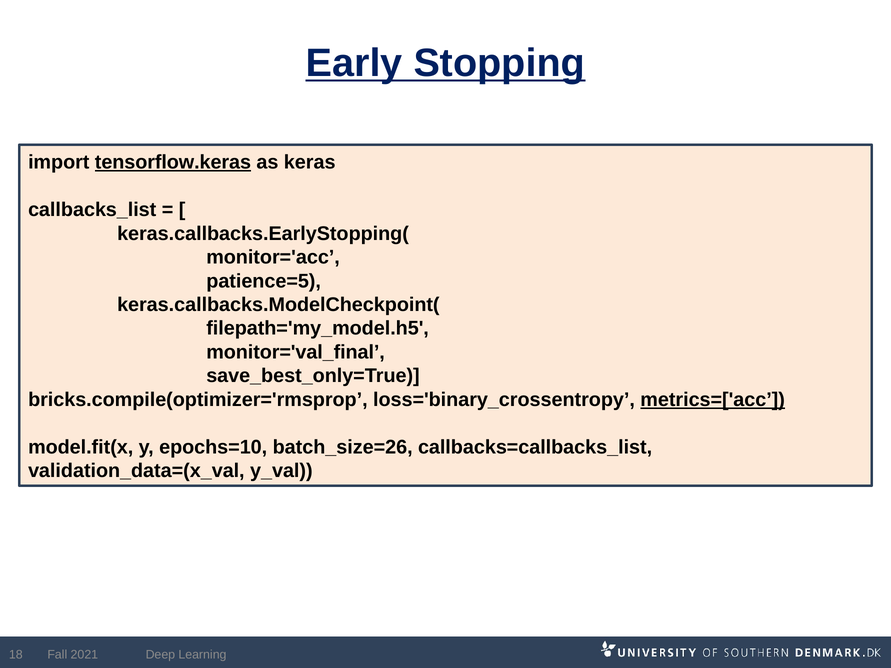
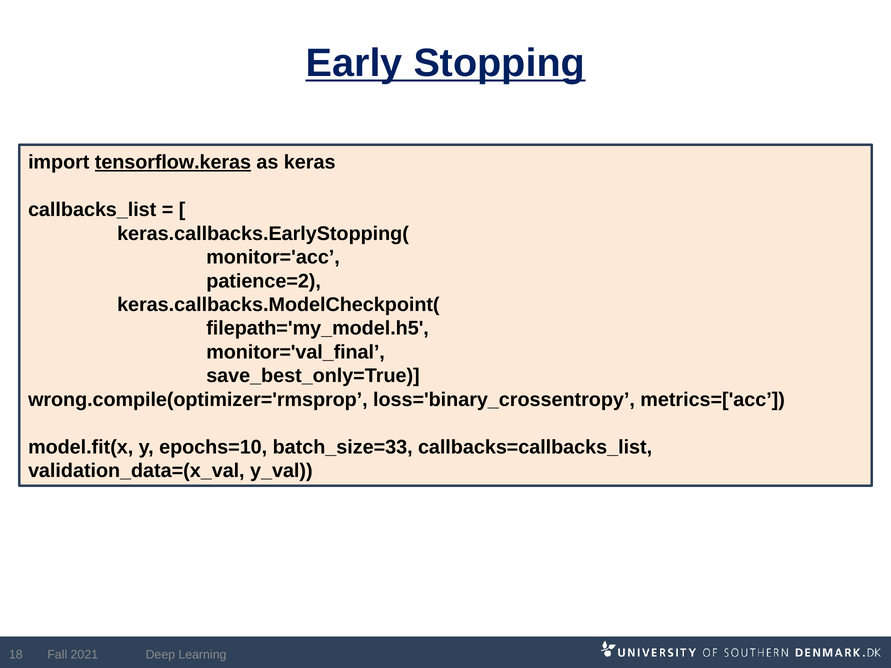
patience=5: patience=5 -> patience=2 (264, 281)
bricks.compile(optimizer='rmsprop: bricks.compile(optimizer='rmsprop -> wrong.compile(optimizer='rmsprop (198, 400)
metrics=['acc underline: present -> none (713, 400)
batch_size=26: batch_size=26 -> batch_size=33 (343, 447)
